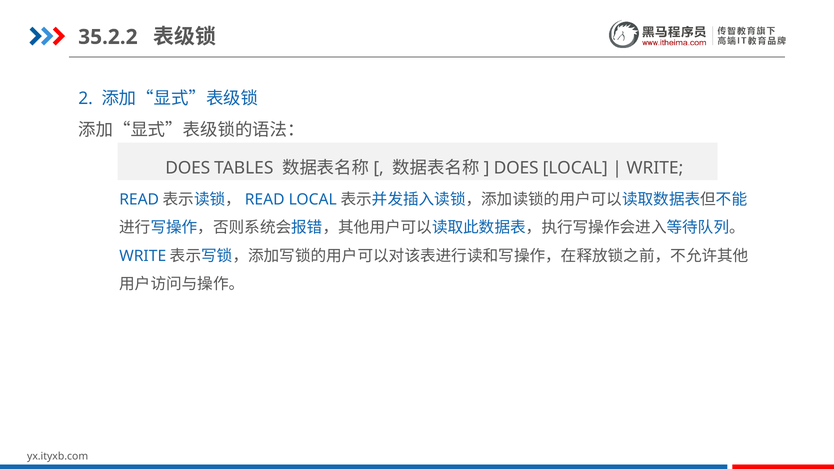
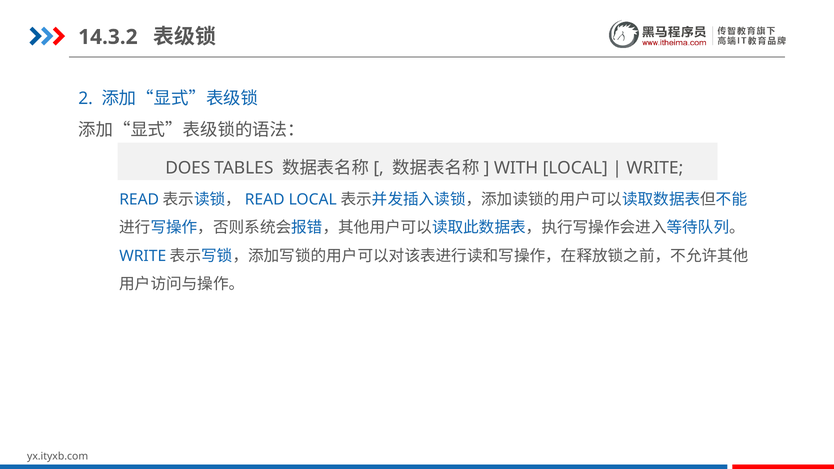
35.2.2: 35.2.2 -> 14.3.2 (108, 37)
DOES: DOES -> WITH (516, 168)
